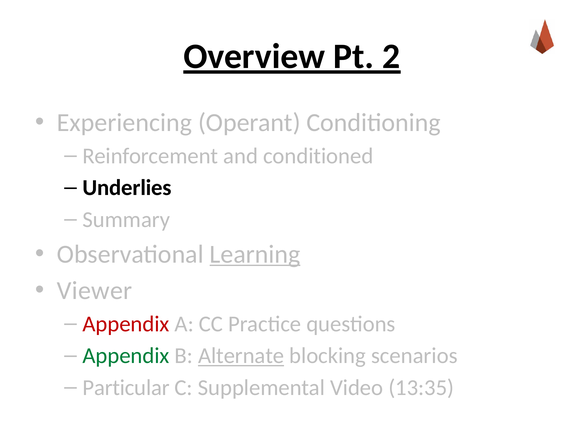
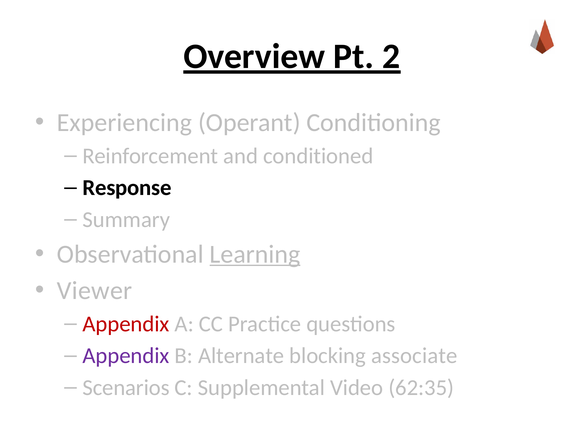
Underlies: Underlies -> Response (127, 188)
Appendix colour: green -> purple (126, 356)
Alternate underline: present -> none (241, 356)
scenarios: scenarios -> associate (414, 356)
Particular: Particular -> Scenarios (126, 388)
13:35: 13:35 -> 62:35 (421, 388)
